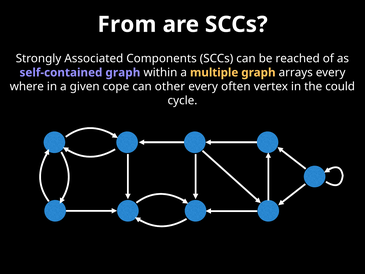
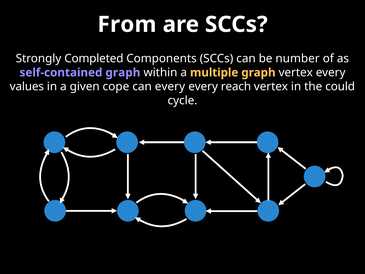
Associated: Associated -> Completed (94, 58)
reached: reached -> number (298, 58)
graph arrays: arrays -> vertex (296, 73)
where: where -> values (27, 87)
can other: other -> every (170, 87)
often: often -> reach (236, 87)
